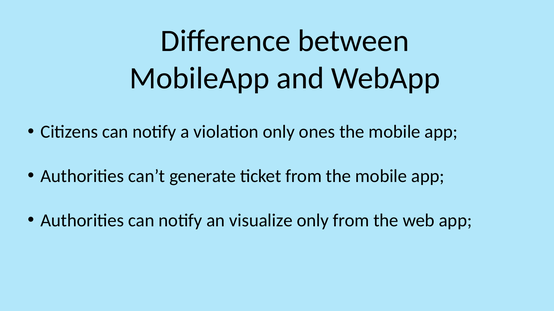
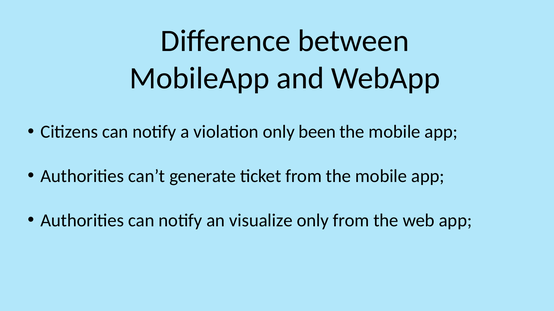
ones: ones -> been (317, 132)
